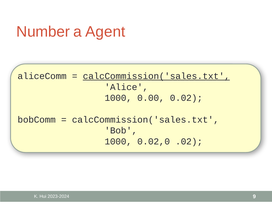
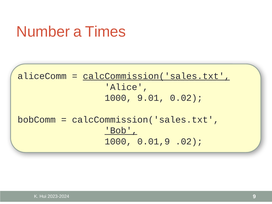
Agent: Agent -> Times (105, 32)
0.00: 0.00 -> 9.01 (151, 98)
Bob underline: none -> present (121, 131)
0.02,0: 0.02,0 -> 0.01,9 (154, 141)
